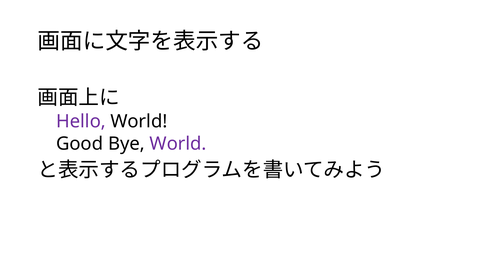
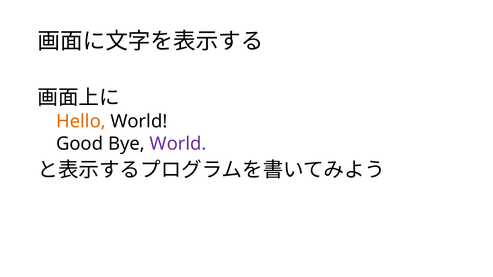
Hello colour: purple -> orange (81, 122)
